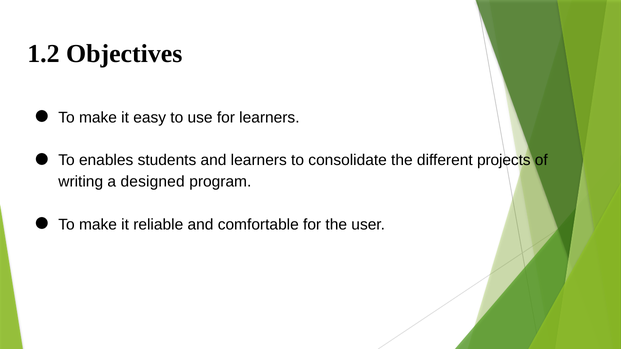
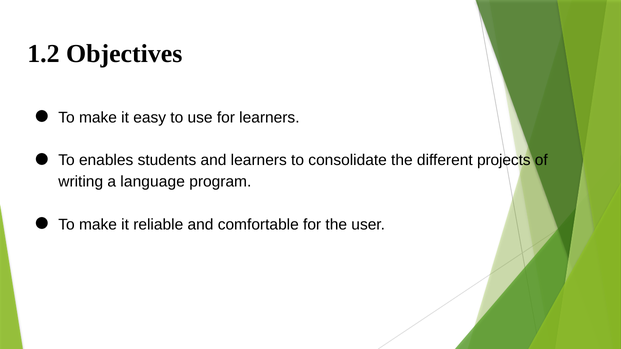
designed: designed -> language (153, 182)
